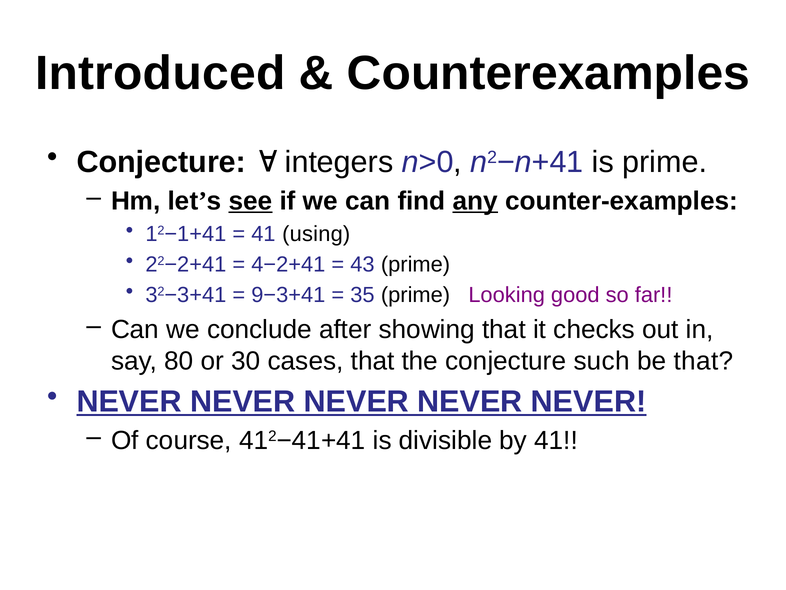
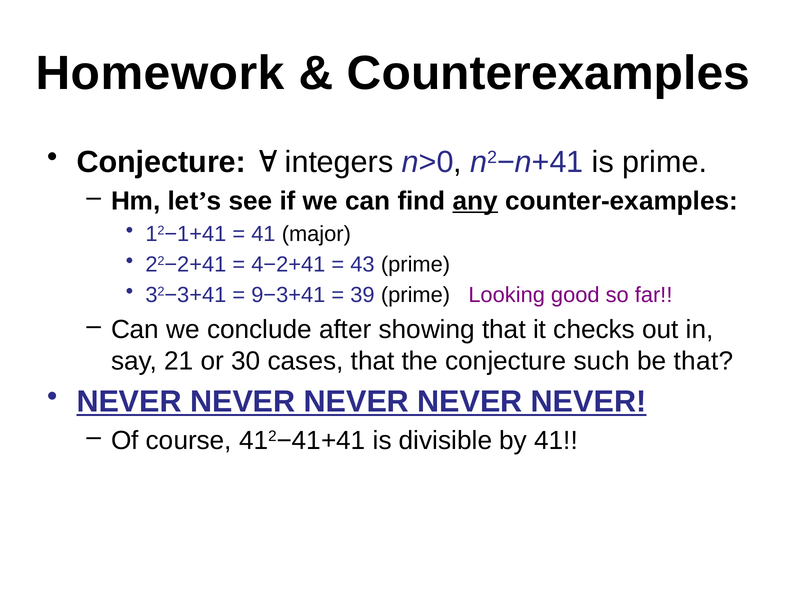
Introduced: Introduced -> Homework (160, 73)
see underline: present -> none (251, 201)
using: using -> major (316, 234)
35: 35 -> 39 (362, 295)
80: 80 -> 21 (179, 361)
